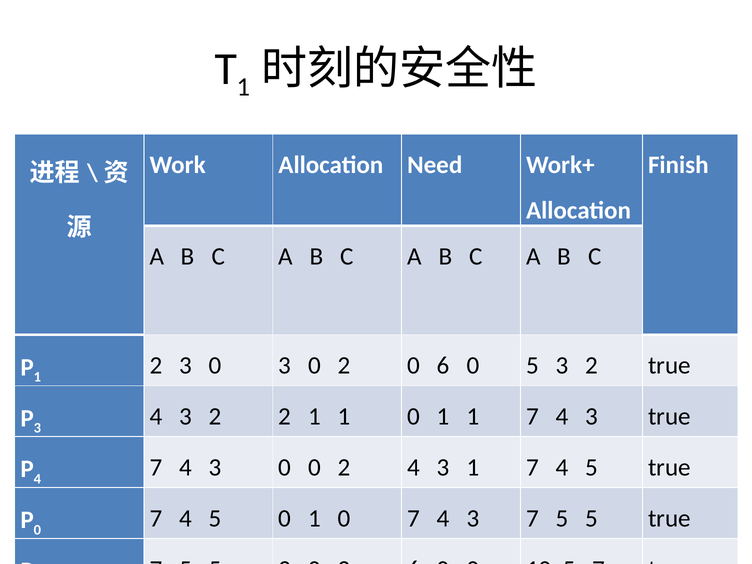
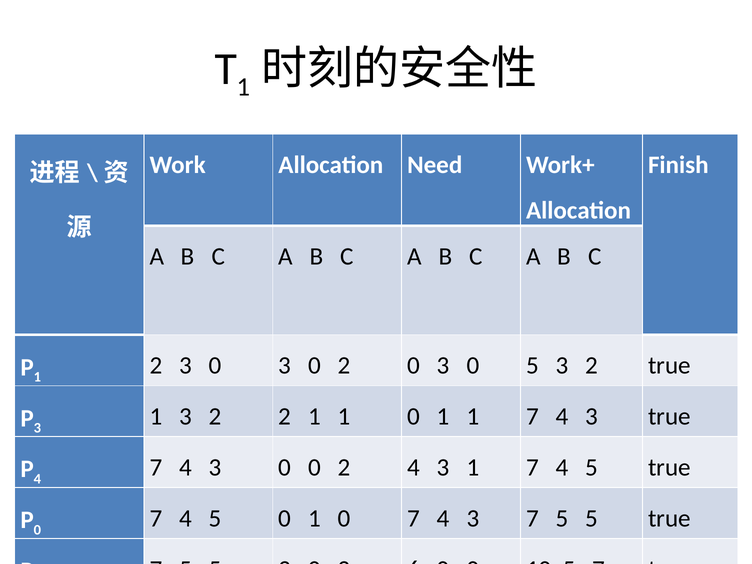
2 0 6: 6 -> 3 (443, 366)
4: 4 -> 1 (156, 417)
